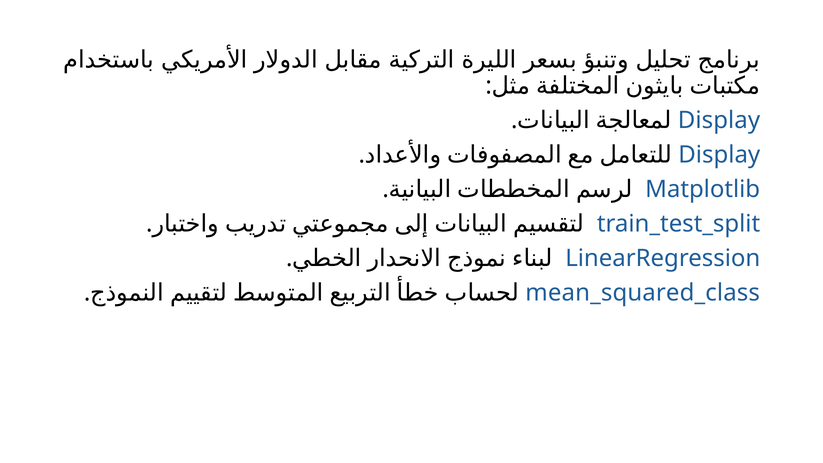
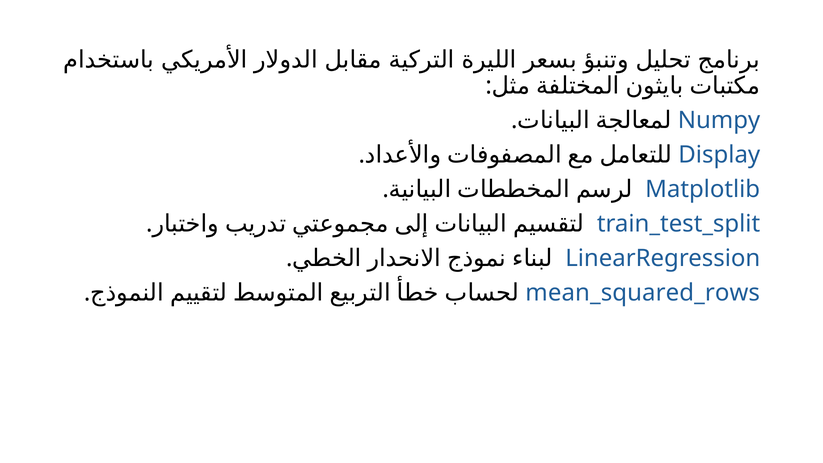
Display: Display -> Numpy (719, 120)
mean_squared_class: mean_squared_class -> mean_squared_rows (643, 293)
